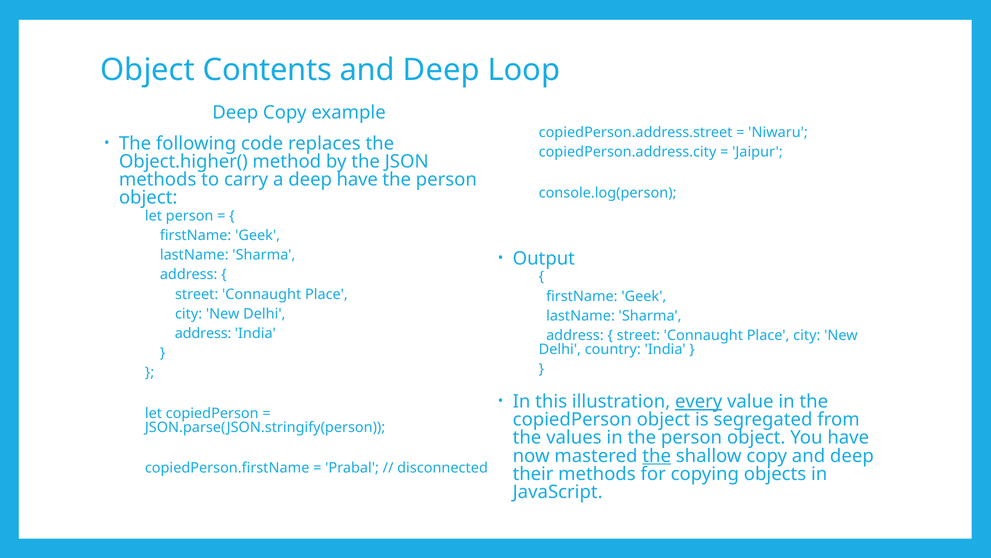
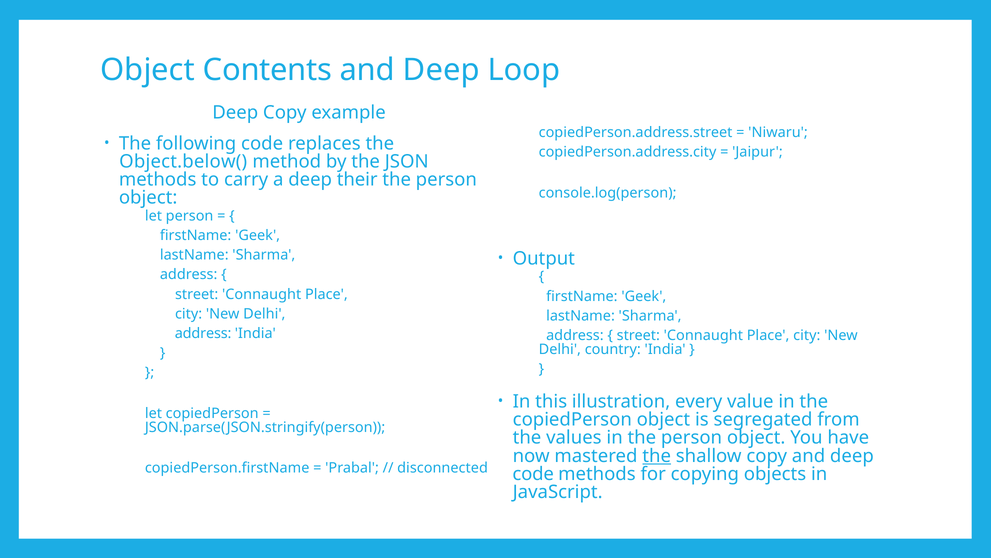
Object.higher(: Object.higher( -> Object.below( (183, 162)
deep have: have -> their (357, 180)
every underline: present -> none (699, 401)
their: their -> code (533, 474)
